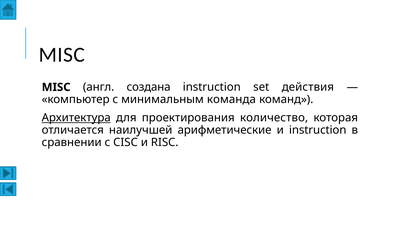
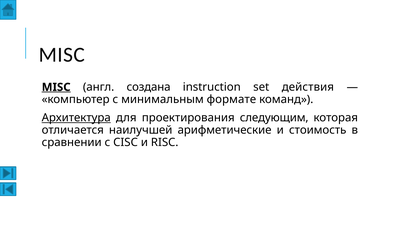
MISC underline: none -> present (56, 87)
команда: команда -> формате (231, 100)
количество: количество -> следующим (274, 118)
и instruction: instruction -> стоимость (318, 130)
